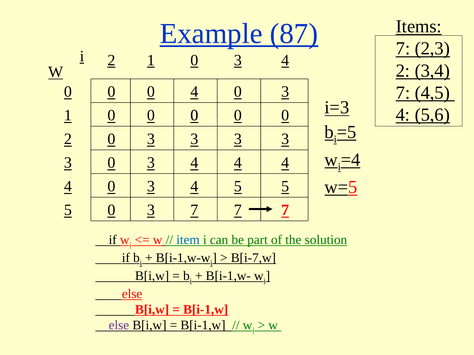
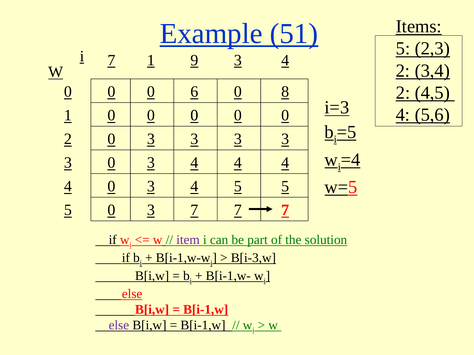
87: 87 -> 51 (294, 34)
7: 7 -> 5 (403, 49)
i 2: 2 -> 7 (111, 60)
1 0: 0 -> 9 (194, 60)
7: 7 -> 2 (403, 93)
0 4: 4 -> 6 (194, 92)
3: 3 -> 8 (285, 92)
item colour: blue -> purple (188, 240)
B[i-7,w: B[i-7,w -> B[i-3,w (253, 258)
